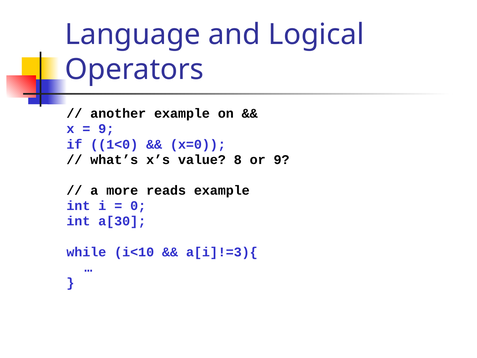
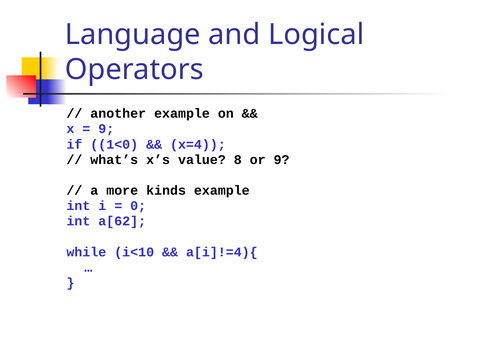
x=0: x=0 -> x=4 (198, 144)
reads: reads -> kinds (166, 190)
a[30: a[30 -> a[62 (122, 221)
a[i]!=3){: a[i]!=3){ -> a[i]!=4){ (222, 252)
